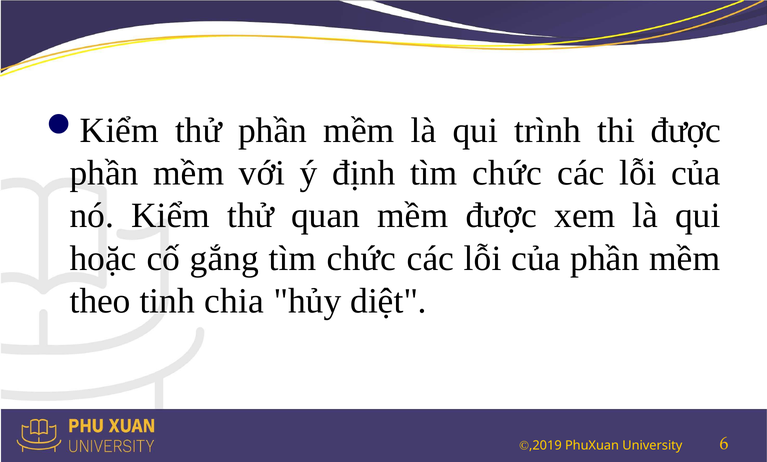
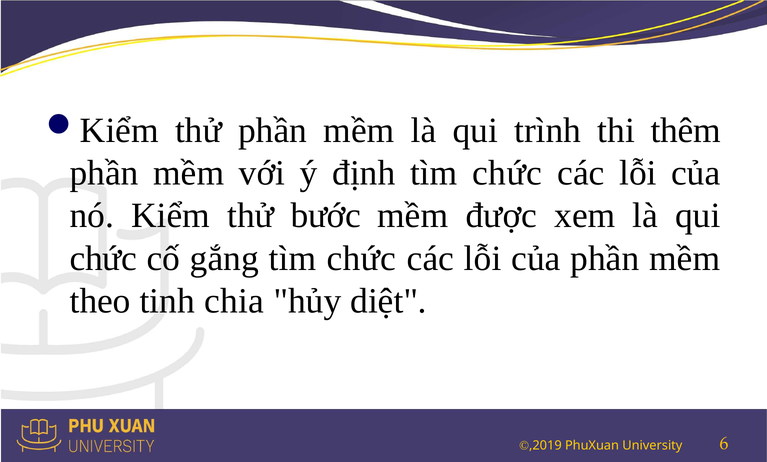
thi được: được -> thêm (686, 130)
quan: quan -> bước (326, 216)
hoặc: hoặc -> chức (103, 258)
